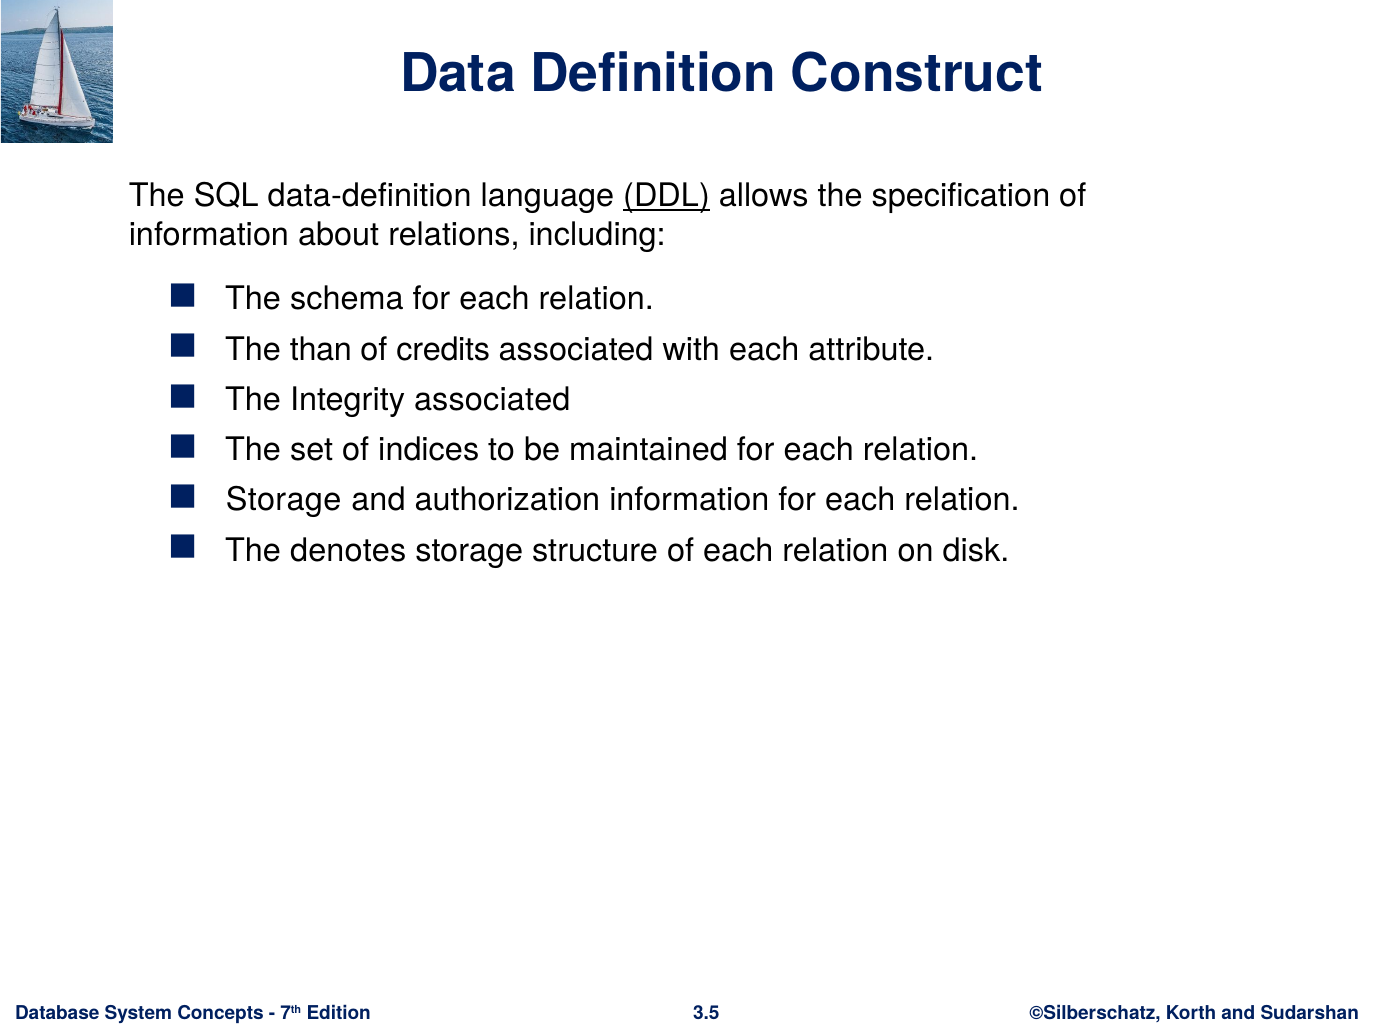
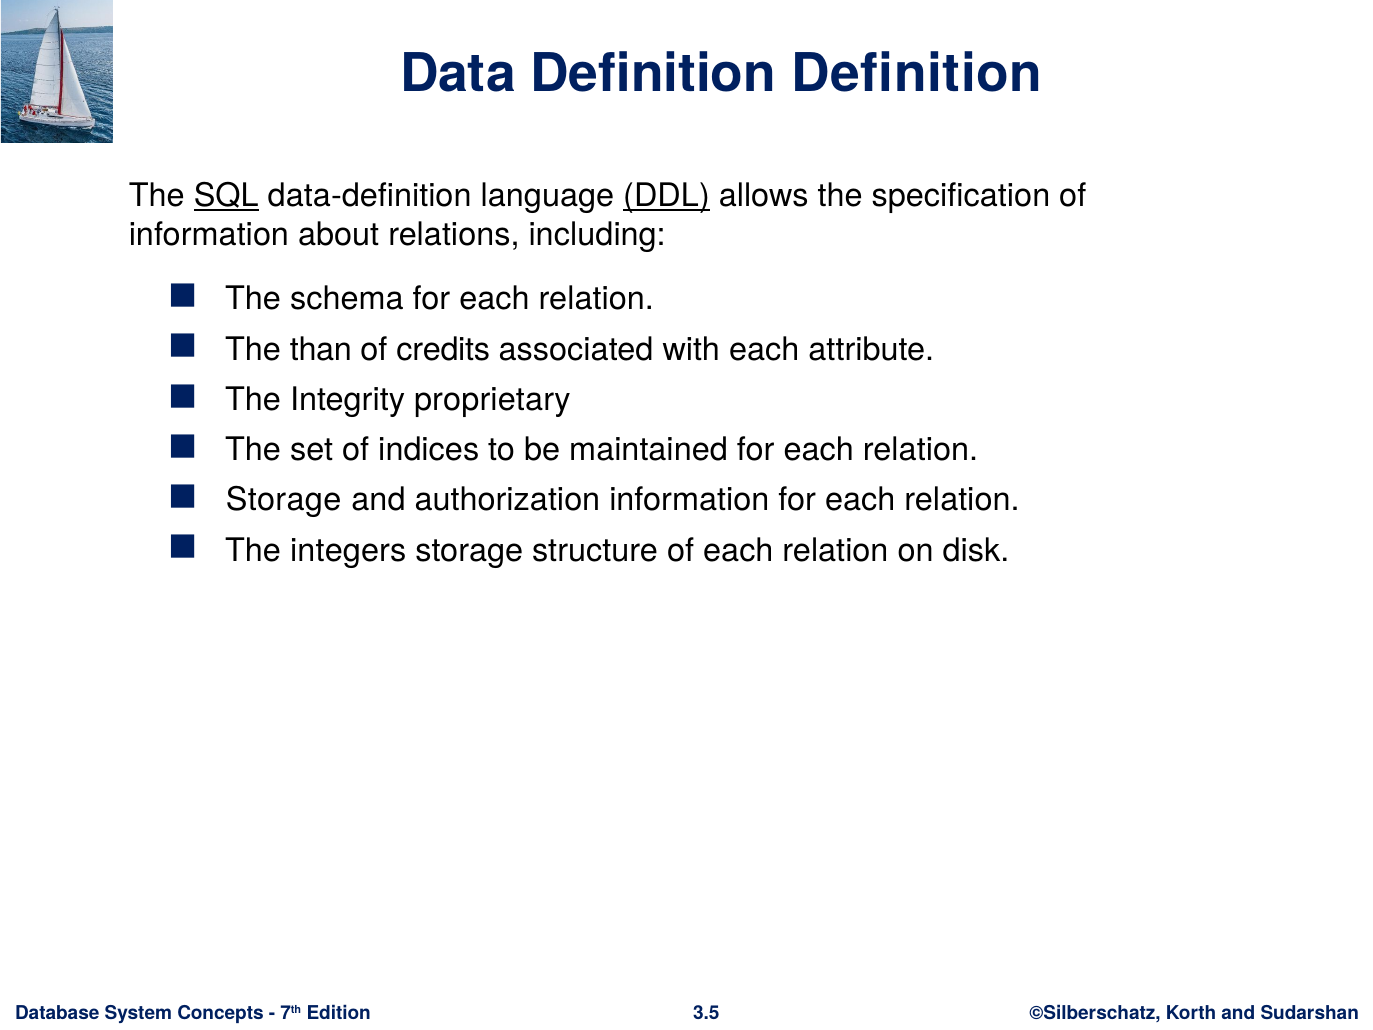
Definition Construct: Construct -> Definition (917, 74)
SQL underline: none -> present (226, 196)
Integrity associated: associated -> proprietary (492, 400)
denotes: denotes -> integers (348, 550)
